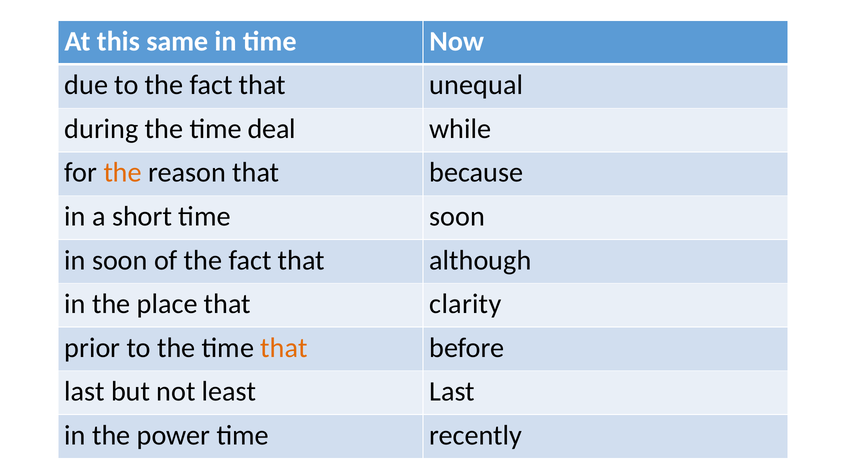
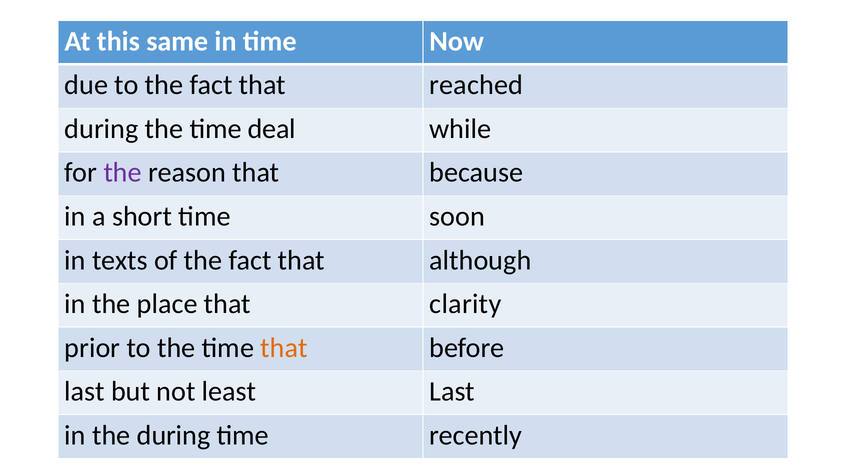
unequal: unequal -> reached (476, 85)
the colour: orange -> purple (123, 173)
in soon: soon -> texts (120, 260)
the power: power -> during (174, 435)
